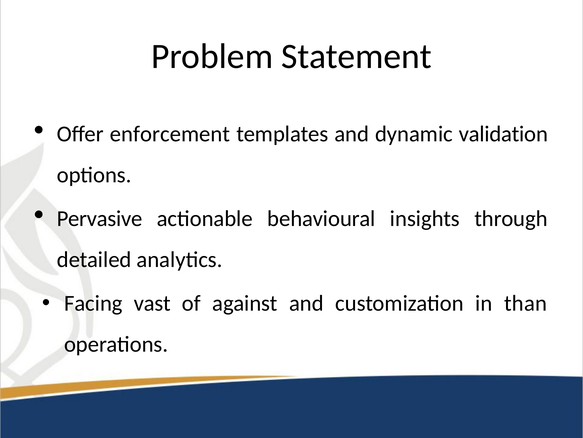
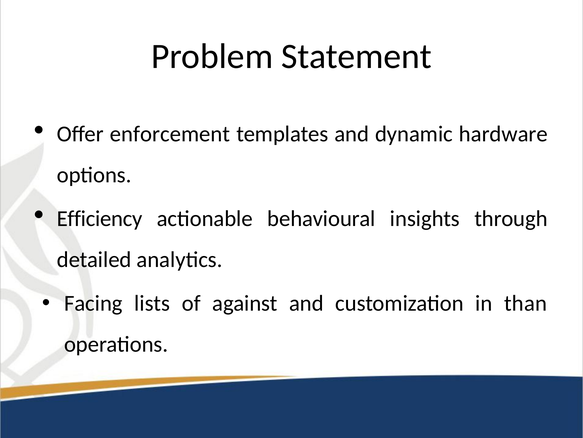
validation: validation -> hardware (503, 134)
Pervasive: Pervasive -> Efficiency (100, 218)
vast: vast -> lists (152, 303)
